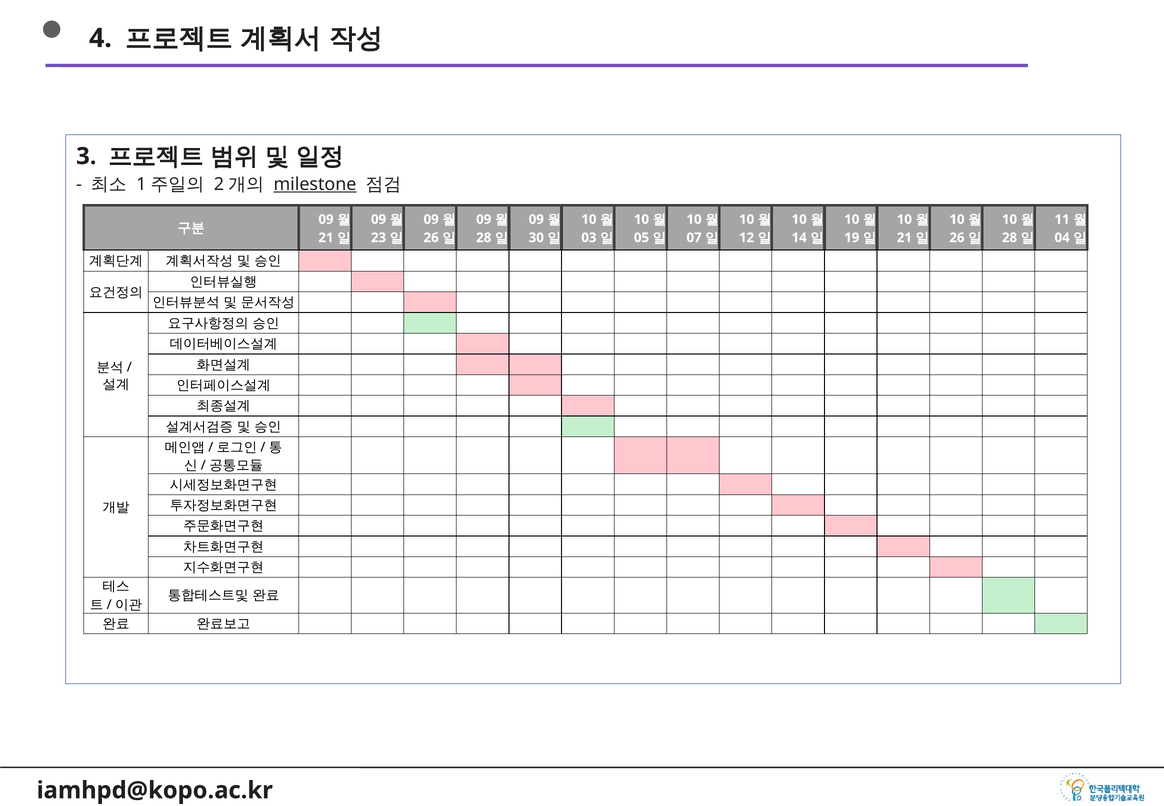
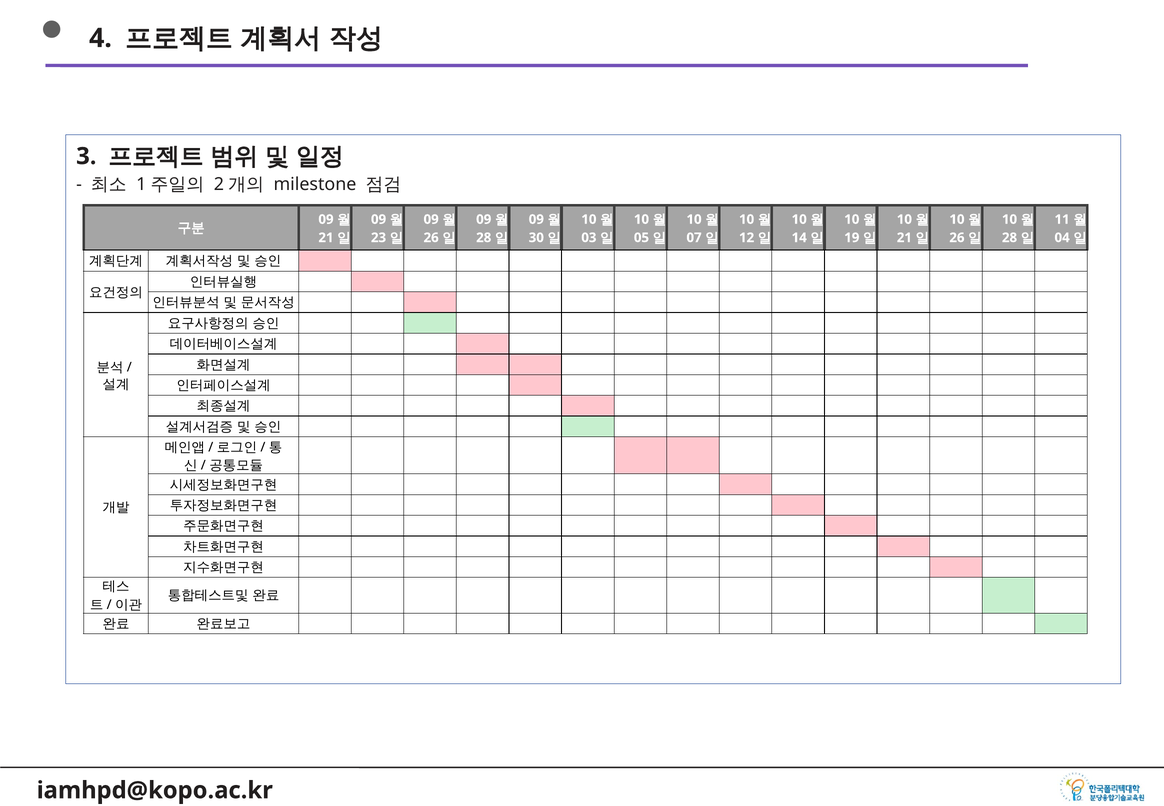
milestone underline: present -> none (315, 184)
